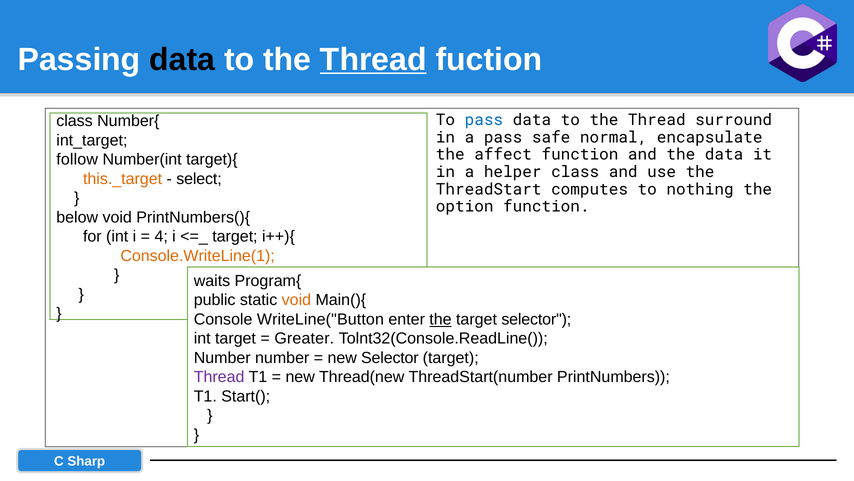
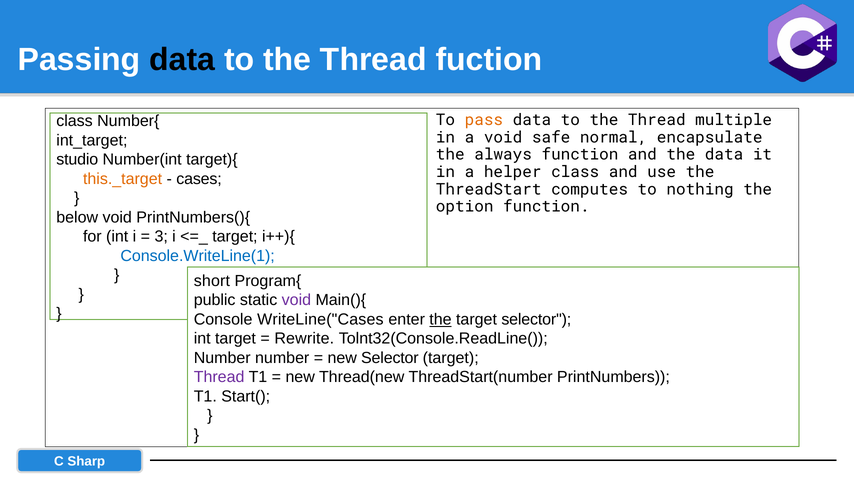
Thread underline: present -> none (373, 59)
pass colour: blue -> orange (484, 120)
surround: surround -> multiple (734, 120)
a pass: pass -> void (503, 137)
affect: affect -> always (503, 154)
follow: follow -> studio (77, 159)
select: select -> cases (199, 179)
4: 4 -> 3 (161, 236)
Console.WriteLine(1 colour: orange -> blue (198, 256)
waits: waits -> short (212, 281)
void colour: orange -> purple (296, 300)
WriteLine("Button: WriteLine("Button -> WriteLine("Cases (320, 319)
Greater: Greater -> Rewrite (304, 338)
